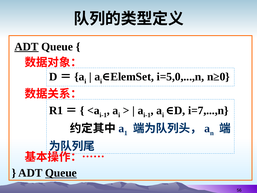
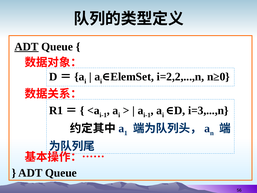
i=5,0,...,n: i=5,0,...,n -> i=2,2,...,n (180, 77)
i=7,...,n: i=7,...,n -> i=3,...,n (208, 110)
Queue underline: present -> none (61, 173)
